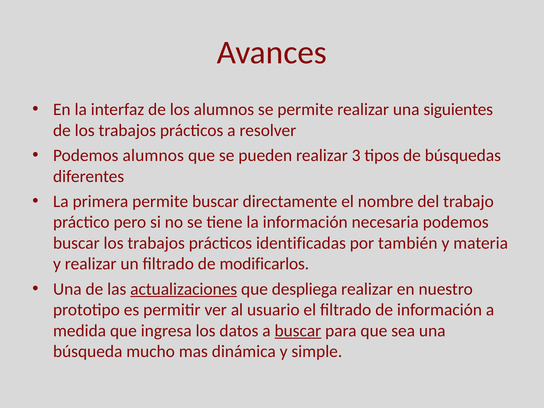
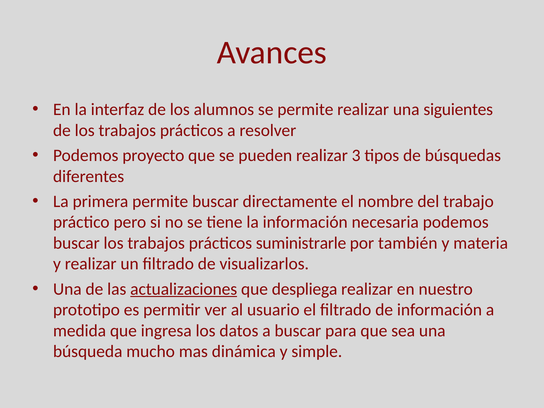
Podemos alumnos: alumnos -> proyecto (153, 155)
identificadas: identificadas -> suministrarle (301, 243)
modificarlos: modificarlos -> visualizarlos (264, 264)
buscar underline: present -> none (298, 331)
